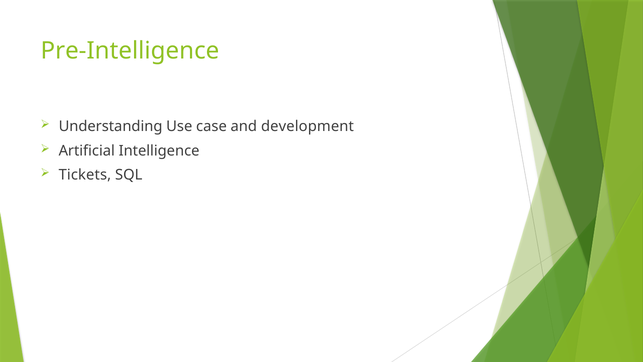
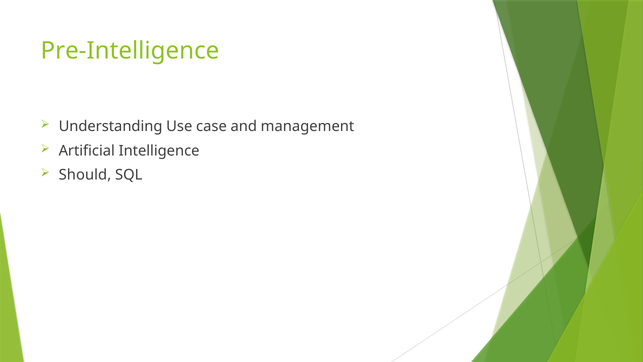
development: development -> management (308, 126)
Tickets: Tickets -> Should (85, 175)
